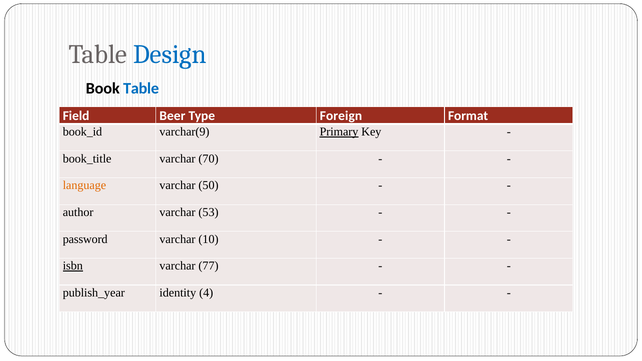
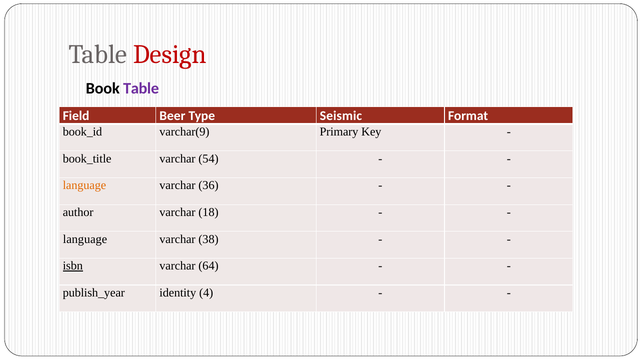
Design colour: blue -> red (170, 54)
Table colour: blue -> purple (141, 89)
Foreign: Foreign -> Seismic (341, 116)
Primary underline: present -> none (339, 132)
70: 70 -> 54 (209, 159)
50: 50 -> 36 (209, 185)
53: 53 -> 18 (209, 212)
password: password -> language (85, 239)
10: 10 -> 38 (209, 239)
77: 77 -> 64 (209, 266)
